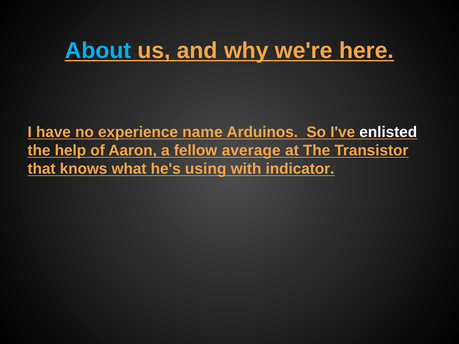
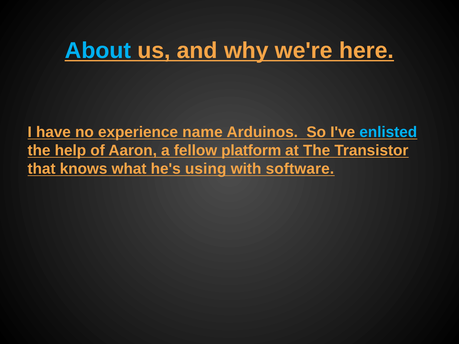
enlisted colour: white -> light blue (388, 132)
average: average -> platform (251, 151)
indicator: indicator -> software (300, 169)
